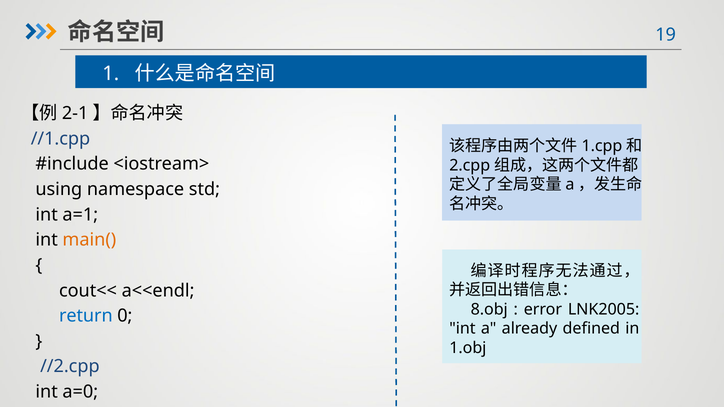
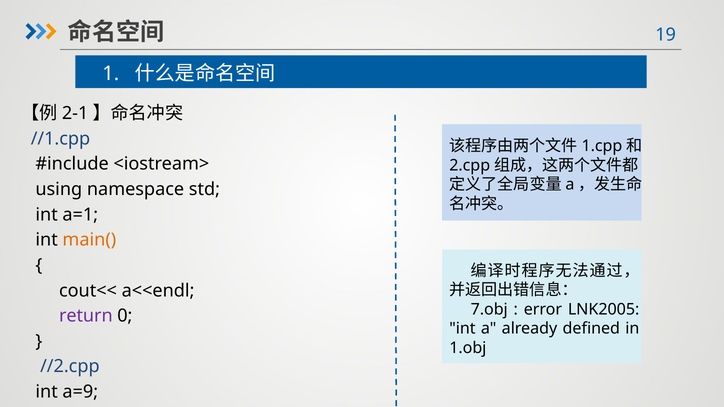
8.obj: 8.obj -> 7.obj (489, 310)
return colour: blue -> purple (86, 316)
a=0: a=0 -> a=9 (80, 392)
